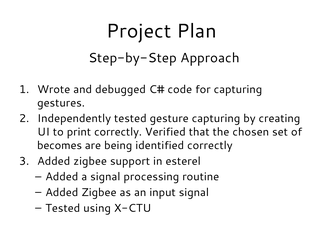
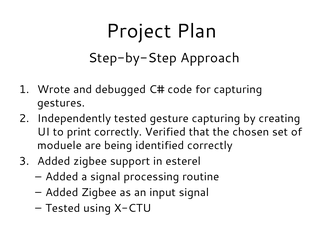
becomes: becomes -> moduele (59, 146)
